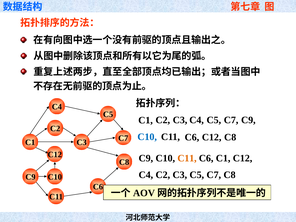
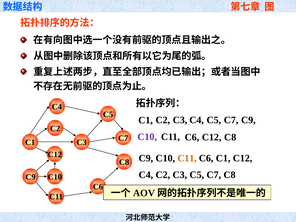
C10 colour: blue -> purple (147, 137)
